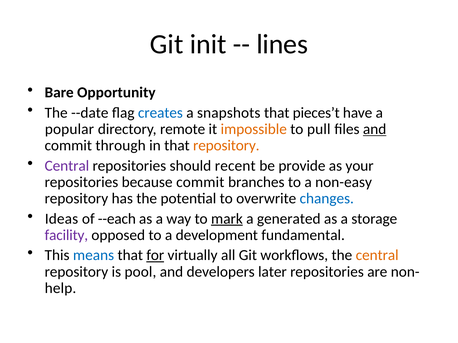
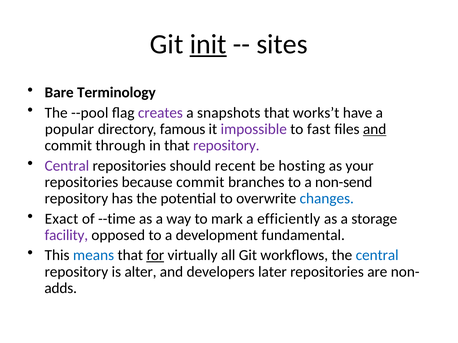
init underline: none -> present (208, 44)
lines: lines -> sites (282, 44)
Opportunity: Opportunity -> Terminology (116, 93)
--date: --date -> --pool (90, 113)
creates colour: blue -> purple (160, 113)
pieces’t: pieces’t -> works’t (316, 113)
remote: remote -> famous (183, 129)
impossible colour: orange -> purple (254, 129)
pull: pull -> fast (319, 129)
repository colour: orange -> purple (226, 146)
provide: provide -> hosting (302, 166)
non-easy: non-easy -> non-send (344, 182)
Ideas: Ideas -> Exact (62, 219)
--each: --each -> --time (117, 219)
mark underline: present -> none (227, 219)
generated: generated -> efficiently (289, 219)
central colour: orange -> blue (377, 256)
pool: pool -> alter (141, 272)
help: help -> adds (61, 289)
